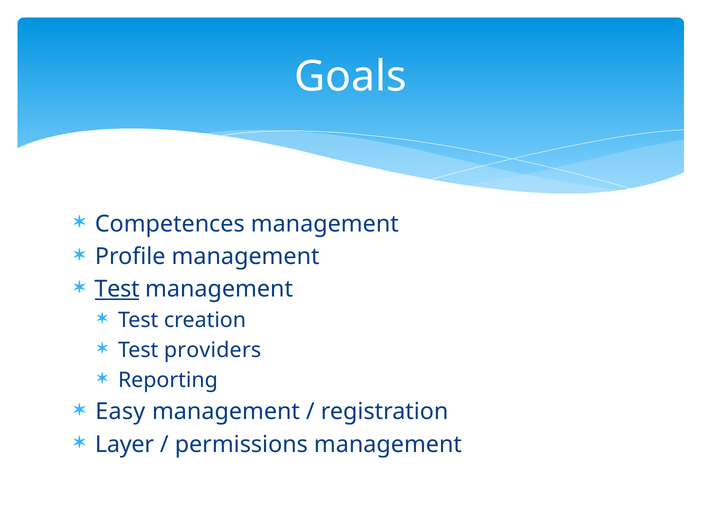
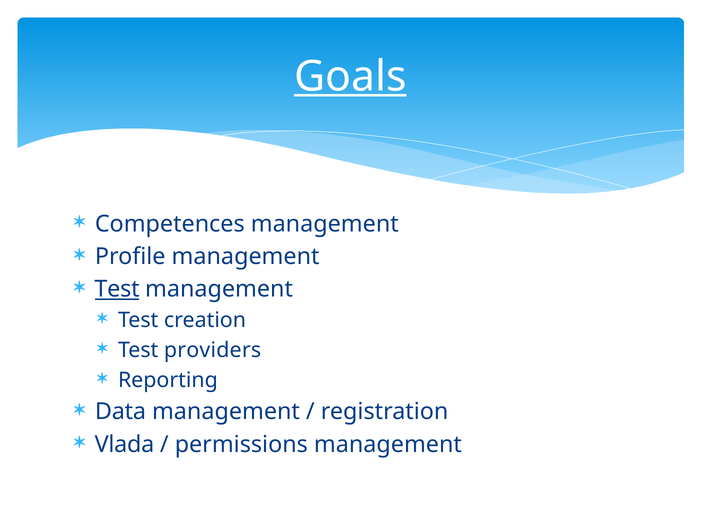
Goals underline: none -> present (350, 77)
Easy: Easy -> Data (120, 412)
Layer: Layer -> Vlada (124, 445)
